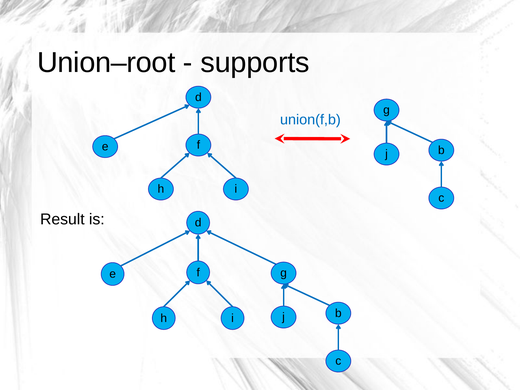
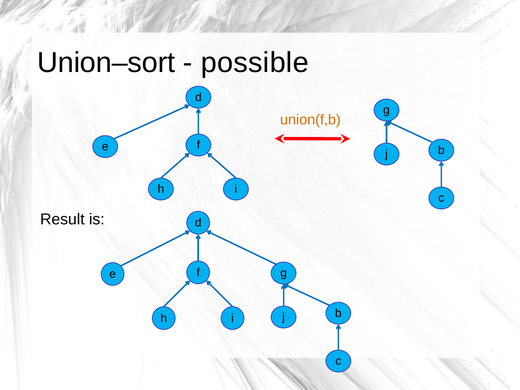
Union–root: Union–root -> Union–sort (106, 63)
supports: supports -> possible (255, 63)
union(f,b colour: blue -> orange (310, 120)
